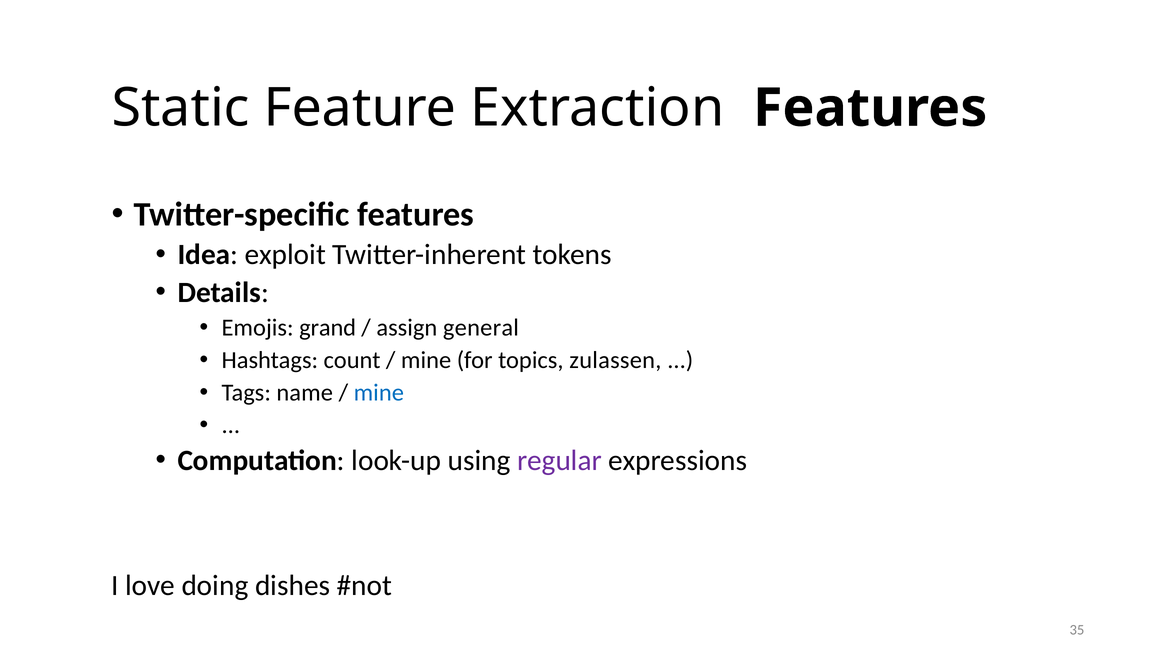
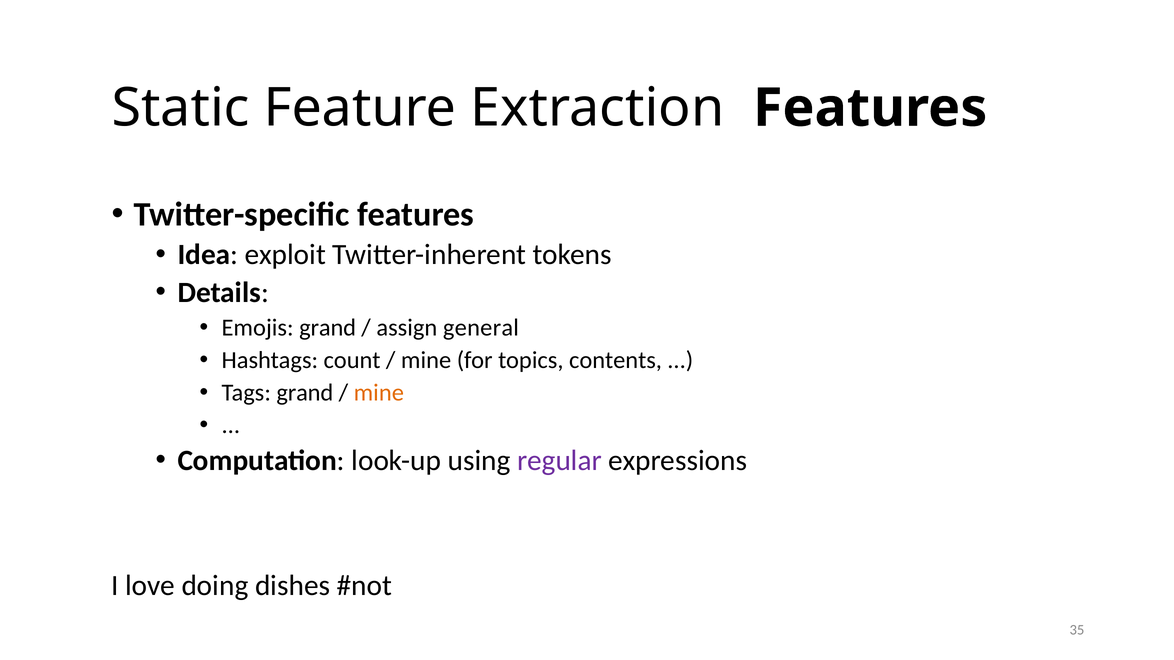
zulassen: zulassen -> contents (616, 360)
Tags name: name -> grand (305, 393)
mine colour: blue -> orange (379, 393)
